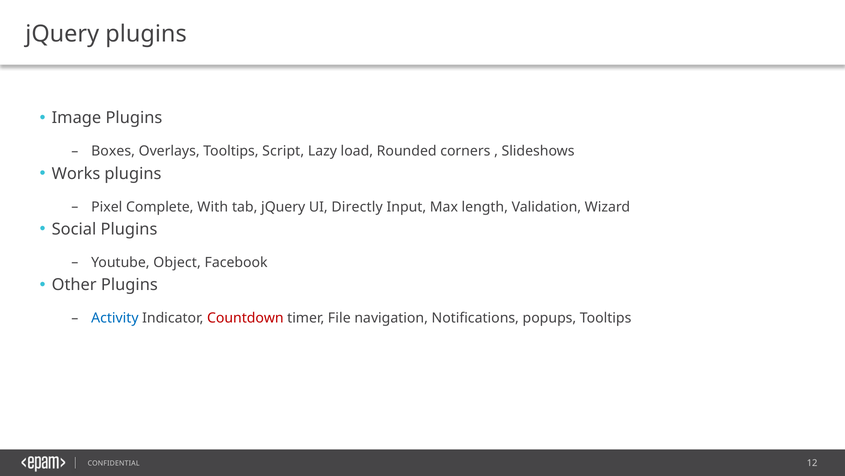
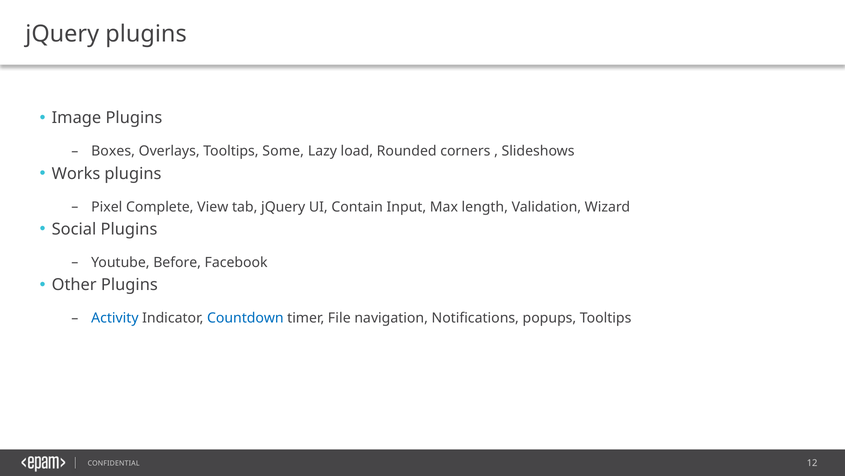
Script: Script -> Some (283, 151)
With: With -> View (213, 207)
Directly: Directly -> Contain (357, 207)
Object: Object -> Before (177, 262)
Countdown colour: red -> blue (245, 318)
